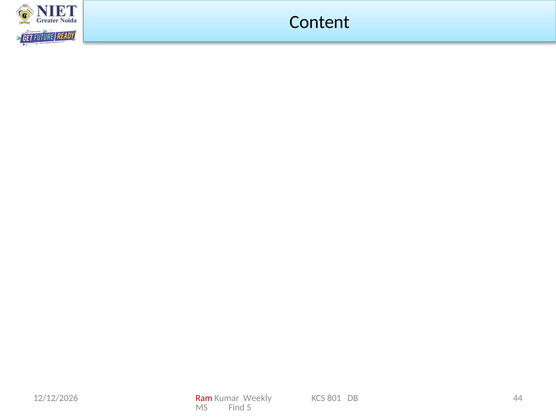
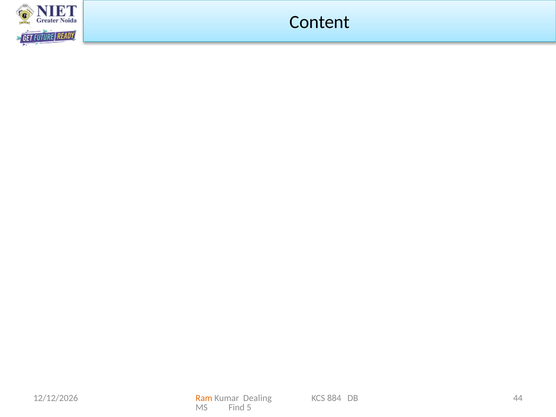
Ram colour: red -> orange (204, 398)
Weekly: Weekly -> Dealing (257, 398)
801: 801 -> 884 (334, 398)
